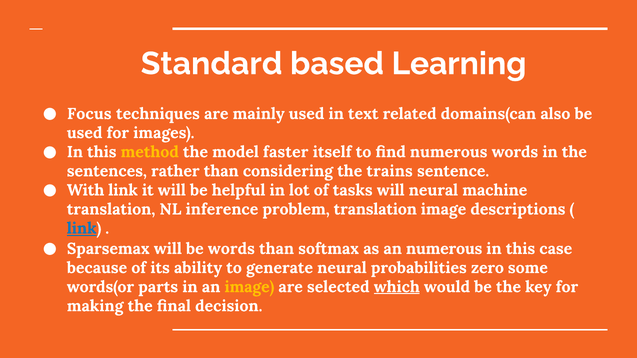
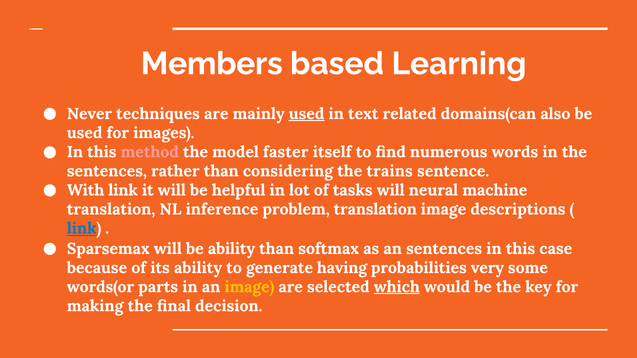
Standard: Standard -> Members (212, 64)
Focus: Focus -> Never (89, 114)
used underline: none -> present (307, 114)
method colour: yellow -> pink (150, 152)
be words: words -> ability (231, 249)
an numerous: numerous -> sentences (444, 249)
generate neural: neural -> having (342, 268)
zero: zero -> very (487, 268)
